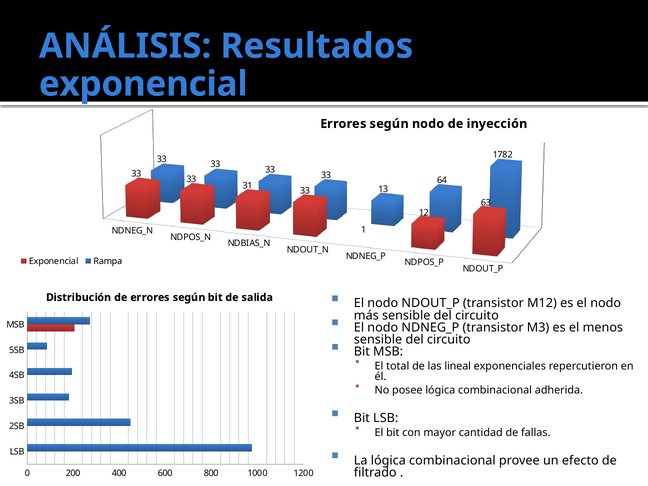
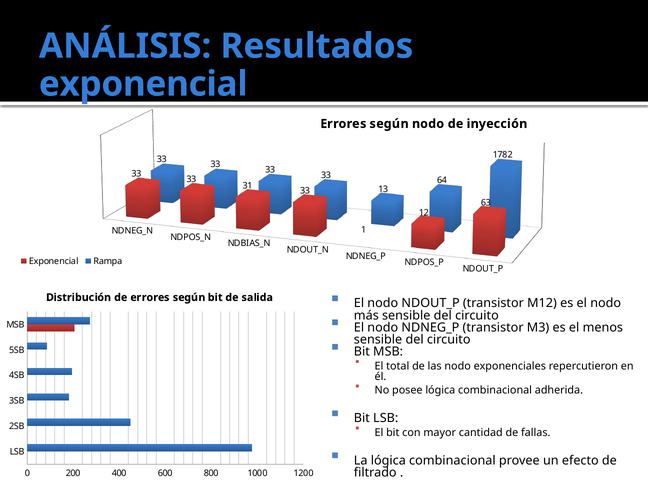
las lineal: lineal -> nodo (458, 366)
